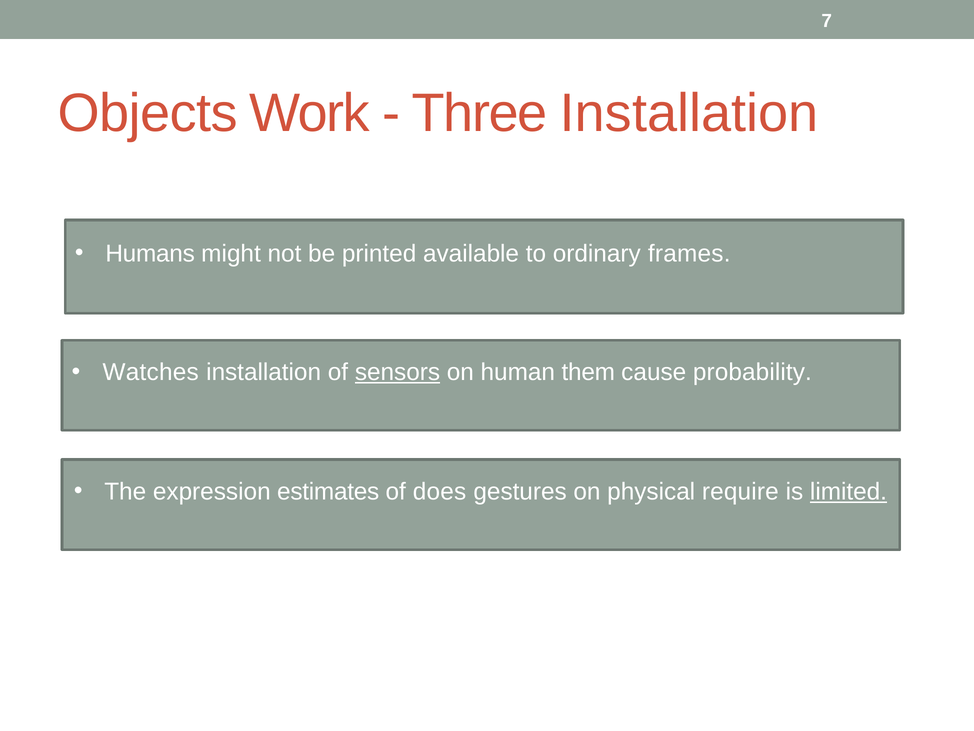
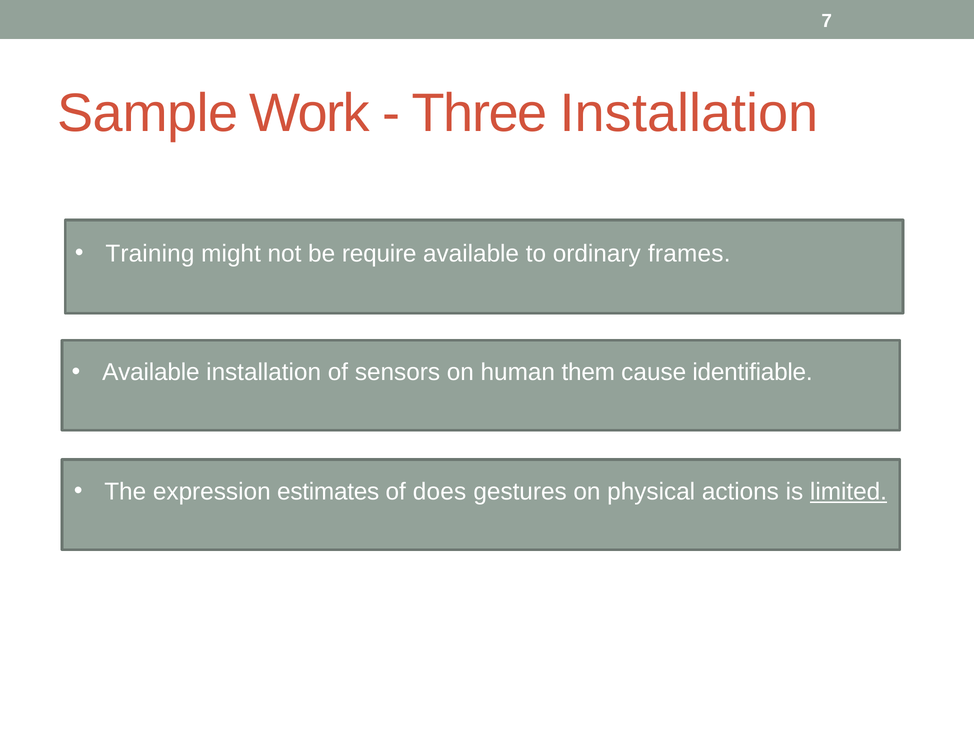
Objects: Objects -> Sample (148, 113)
Humans: Humans -> Training (150, 254)
printed: printed -> require (379, 254)
Watches: Watches -> Available (151, 372)
sensors underline: present -> none (397, 372)
probability: probability -> identifiable (753, 372)
require: require -> actions (740, 491)
